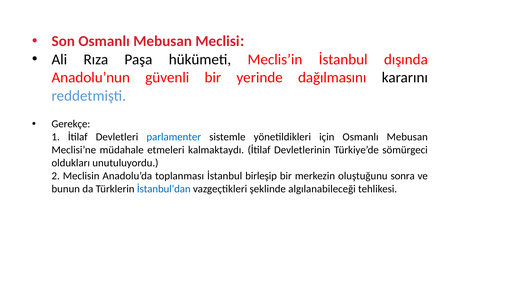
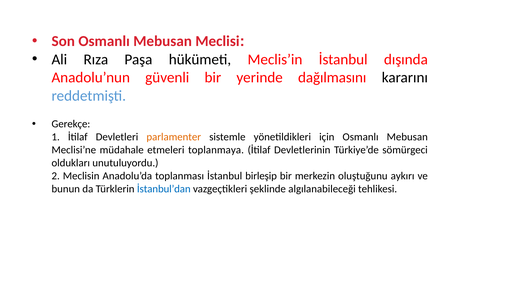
parlamenter colour: blue -> orange (174, 137)
kalmaktaydı: kalmaktaydı -> toplanmaya (216, 150)
sonra: sonra -> aykırı (403, 176)
